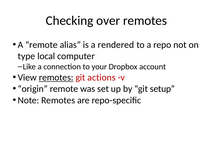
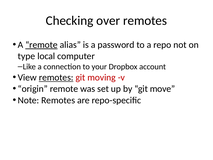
remote underline: none -> present (41, 45)
rendered: rendered -> password (116, 45)
actions: actions -> moving (102, 77)
setup: setup -> move (162, 89)
